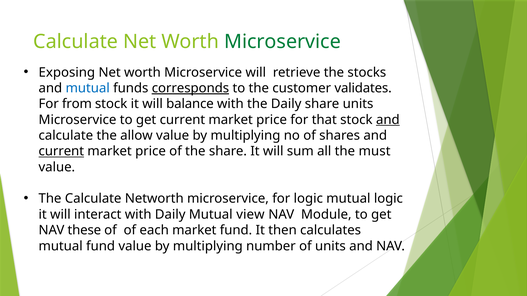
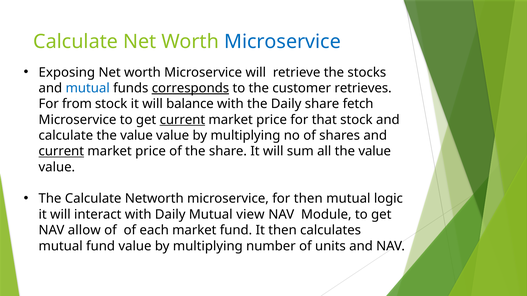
Microservice colour: green -> blue (283, 42)
validates: validates -> retrieves (363, 88)
share units: units -> fetch (358, 104)
current underline: none -> present (182, 120)
and underline: present -> none (388, 120)
calculate the allow: allow -> value (137, 136)
all the must: must -> value (375, 151)
for logic: logic -> then (308, 199)
these: these -> allow (84, 231)
